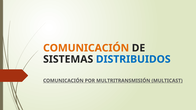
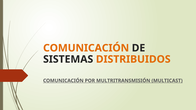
DISTRIBUIDOS colour: blue -> orange (133, 59)
